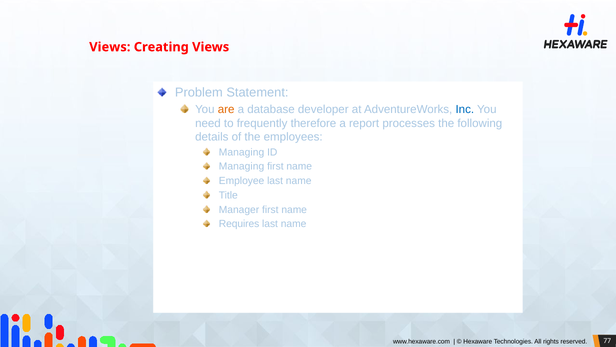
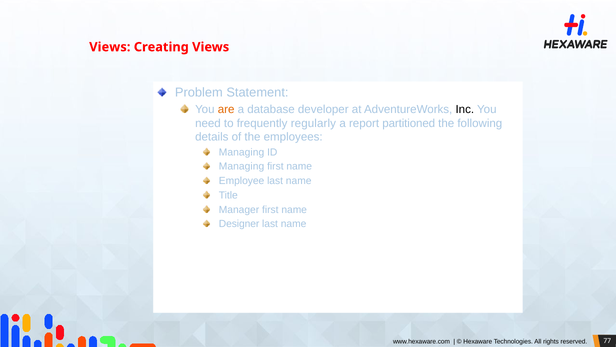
Inc colour: blue -> black (465, 109)
therefore: therefore -> regularly (313, 123)
processes: processes -> partitioned (409, 123)
Requires: Requires -> Designer (239, 224)
